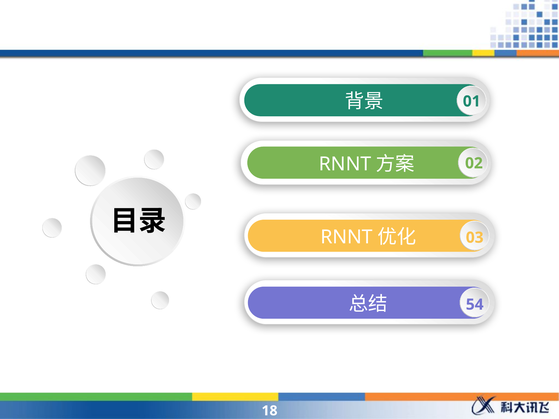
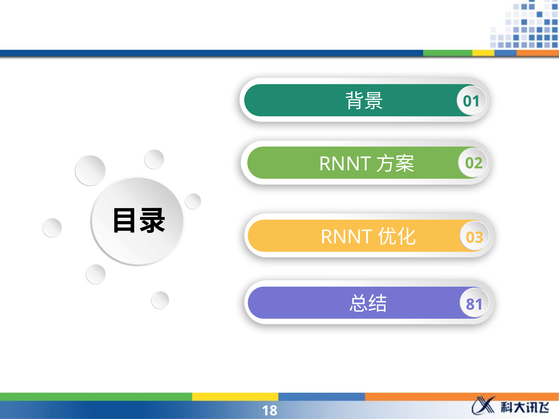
54: 54 -> 81 (475, 305)
